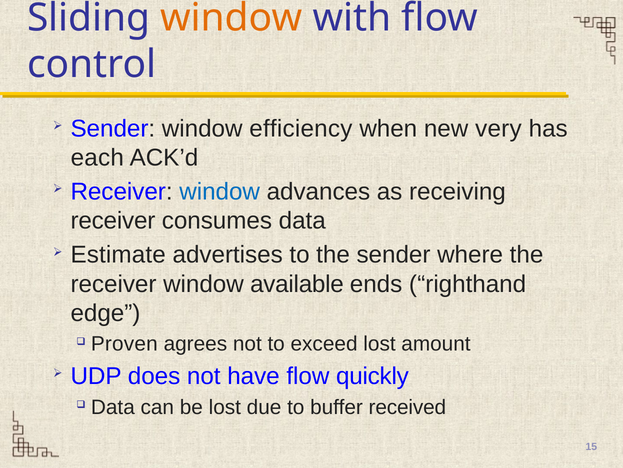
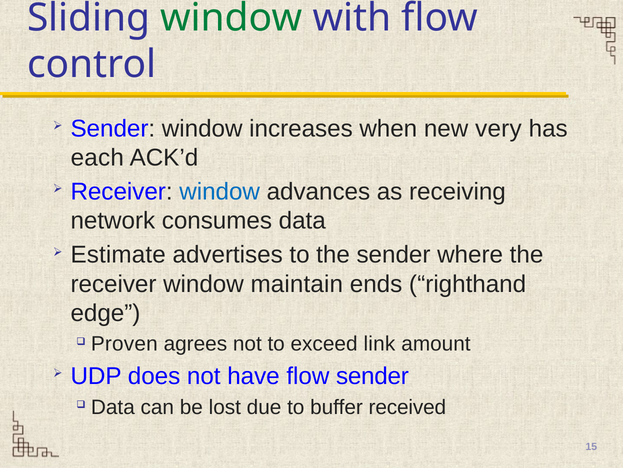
window colour: orange -> green (232, 18)
efficiency: efficiency -> increases (301, 128)
receiver: receiver -> network (113, 221)
available: available -> maintain (297, 284)
exceed lost: lost -> link (379, 344)
flow quickly: quickly -> sender (372, 376)
